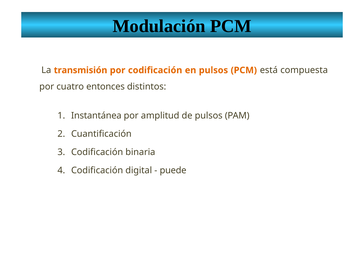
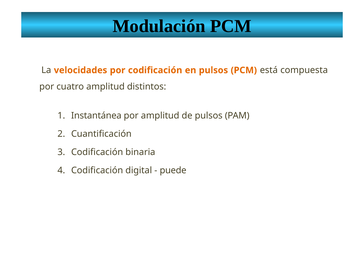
transmisión: transmisión -> velocidades (81, 70)
cuatro entonces: entonces -> amplitud (105, 87)
